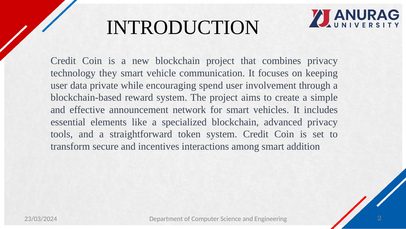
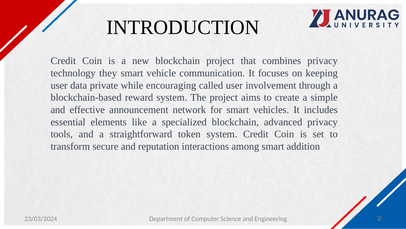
spend: spend -> called (211, 85)
incentives: incentives -> reputation (159, 146)
